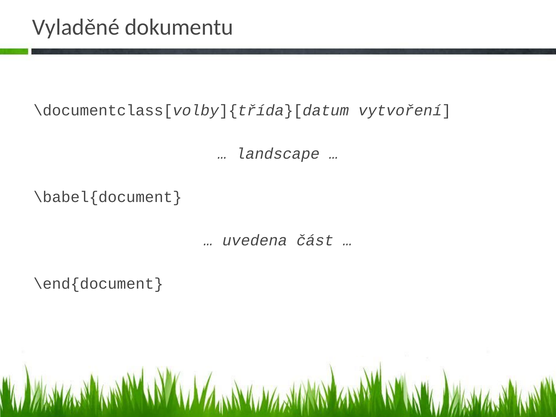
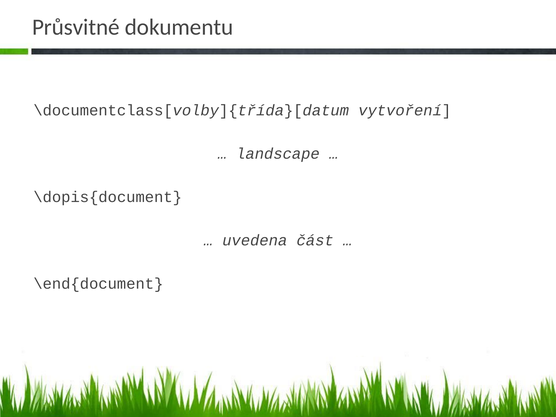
Vyladěné: Vyladěné -> Průsvitné (76, 27)
\babel{document: \babel{document -> \dopis{document (108, 197)
